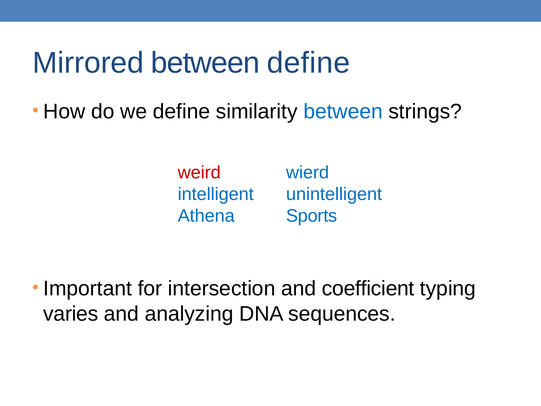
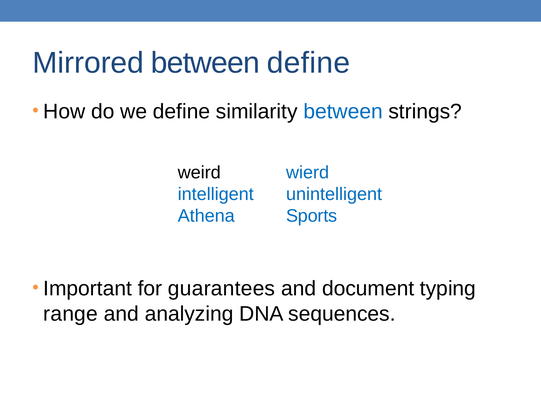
weird colour: red -> black (199, 173)
intersection: intersection -> guarantees (222, 288)
coefficient: coefficient -> document (368, 288)
varies: varies -> range (71, 314)
